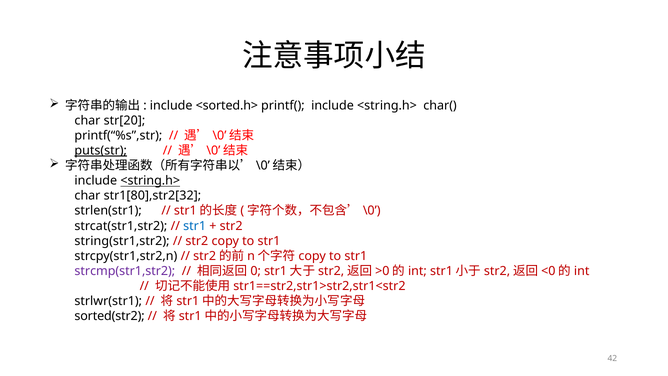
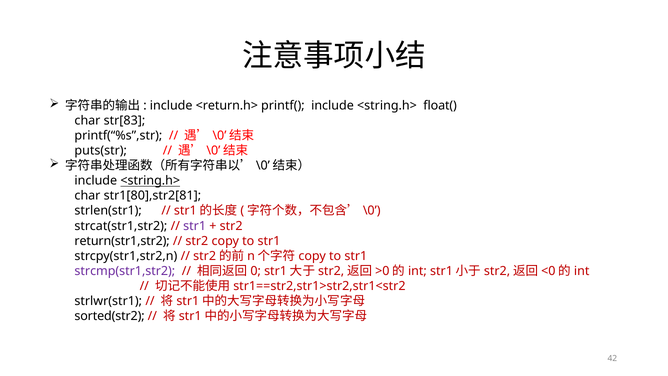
<sorted.h>: <sorted.h> -> <return.h> (227, 105)
char(: char( -> float( (440, 105)
str[20: str[20 -> str[83 (124, 121)
puts(str underline: present -> none (101, 151)
str1[80],str2[32: str1[80],str2[32 -> str1[80],str2[81 (152, 196)
str1 colour: blue -> purple (195, 226)
string(str1,str2: string(str1,str2 -> return(str1,str2 (122, 241)
